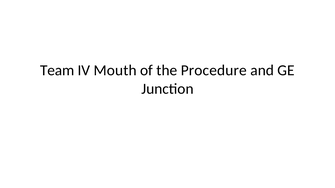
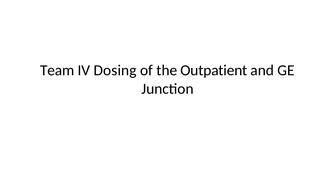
Mouth: Mouth -> Dosing (115, 71)
Procedure: Procedure -> Outpatient (214, 71)
